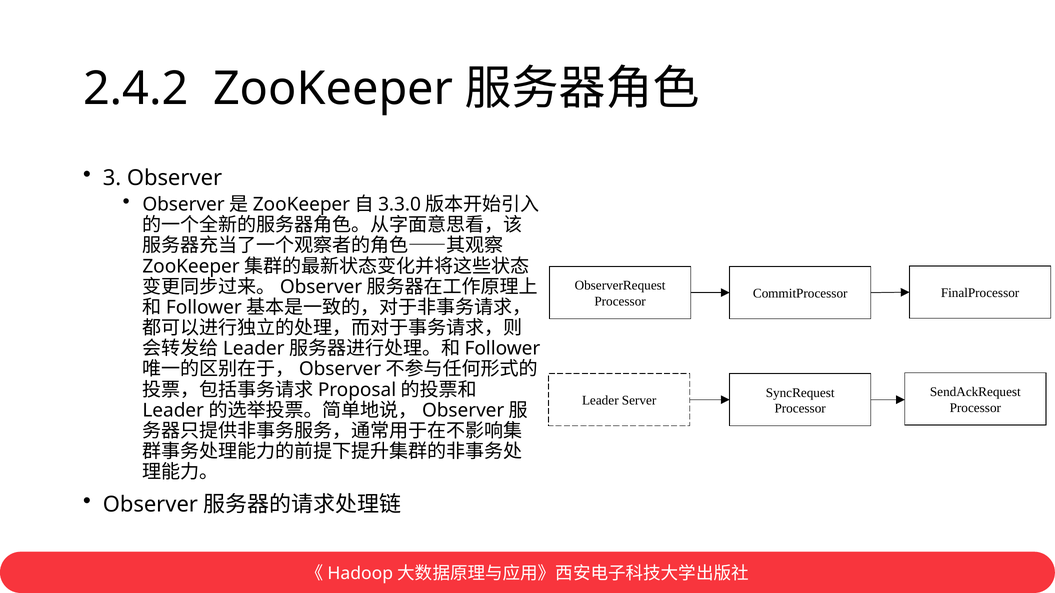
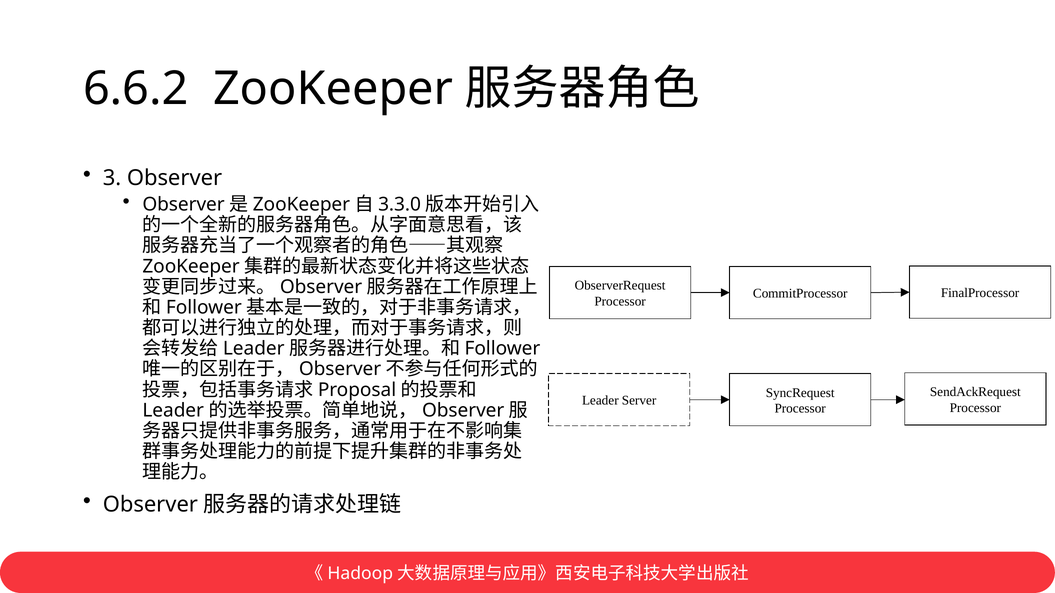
2.4.2: 2.4.2 -> 6.6.2 (136, 89)
